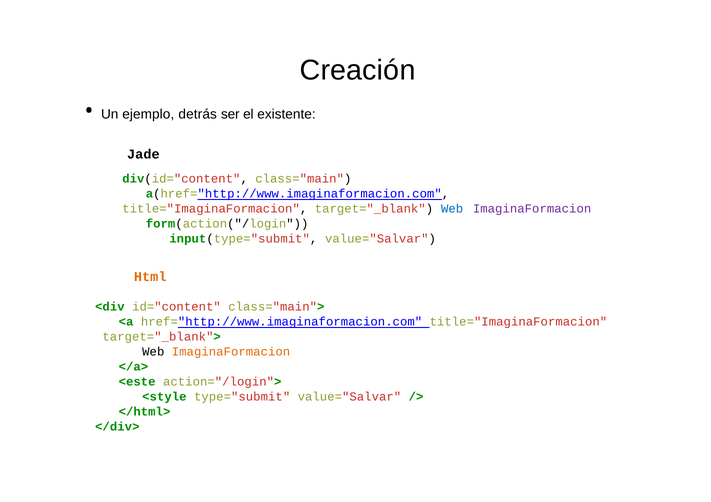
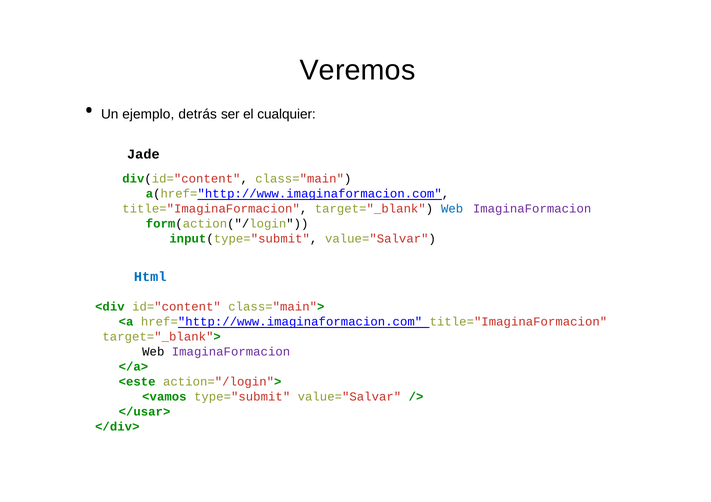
Creación: Creación -> Veremos (358, 71)
existente: existente -> cualquier (287, 115)
Html colour: orange -> blue (150, 277)
ImaginaFormacion colour: orange -> purple (231, 352)
<style: <style -> <vamos (164, 397)
</html>: </html> -> </usar> (145, 412)
